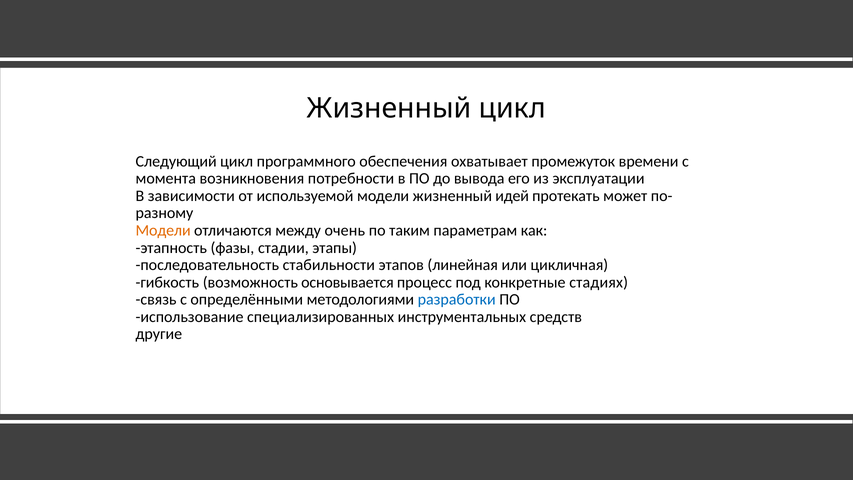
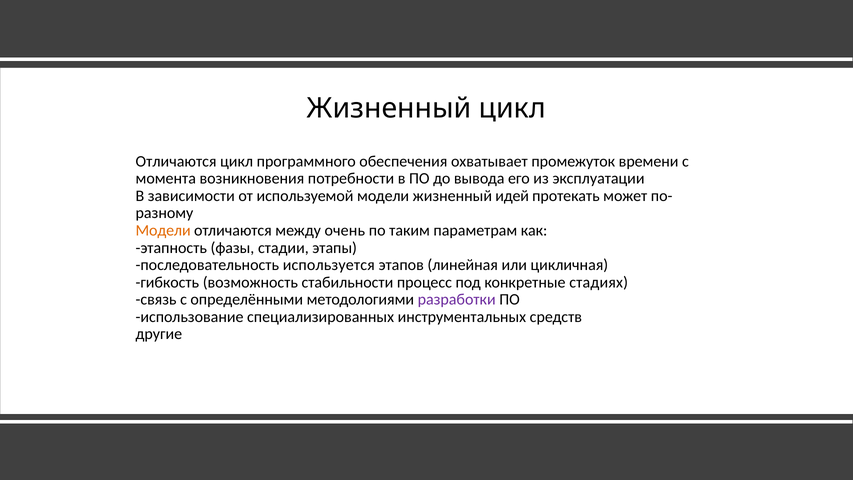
Следующий: Следующий -> Отличаются (176, 161)
стабильности: стабильности -> используется (329, 265)
основывается: основывается -> стабильности (347, 282)
разработки colour: blue -> purple (457, 299)
